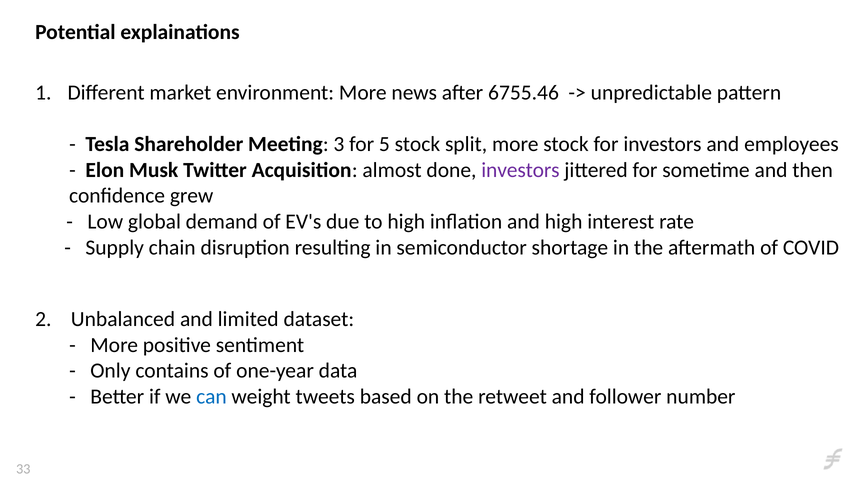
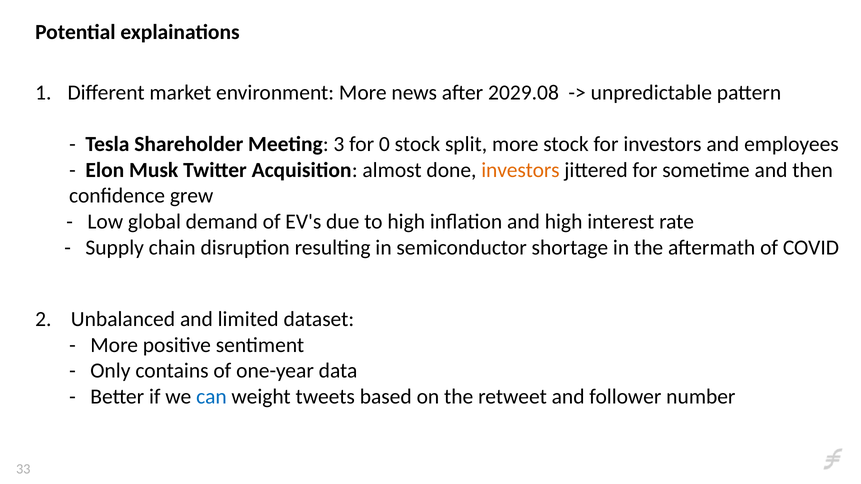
6755.46: 6755.46 -> 2029.08 (524, 93)
5: 5 -> 0 (384, 144)
investors colour: purple -> orange (520, 170)
